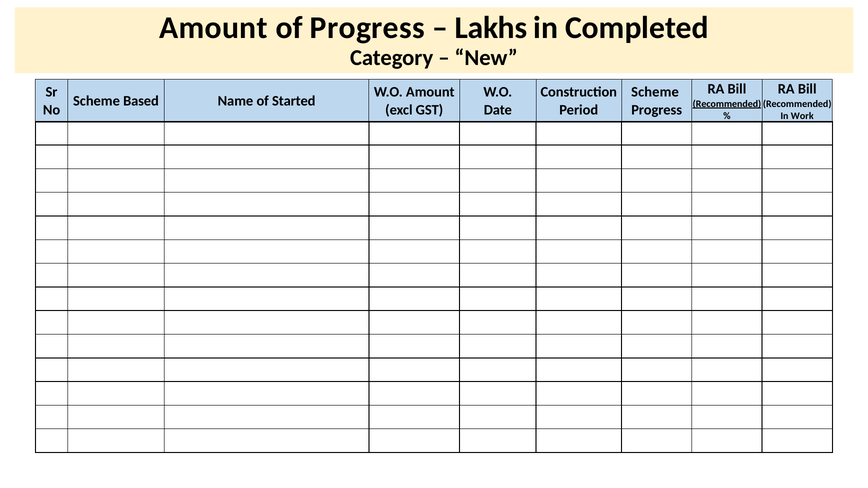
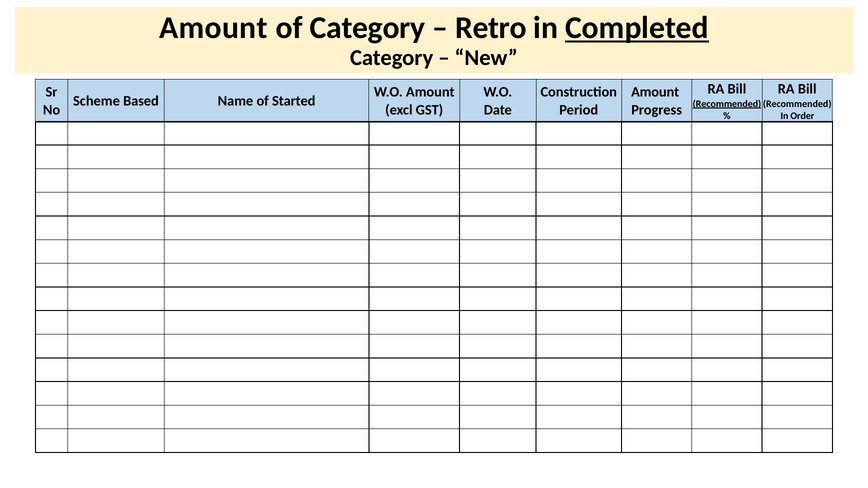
of Progress: Progress -> Category (368, 28)
Lakhs: Lakhs -> Retro (491, 28)
Completed underline: none -> present (637, 28)
Scheme: Scheme -> Amount (655, 92)
Work: Work -> Order (802, 116)
